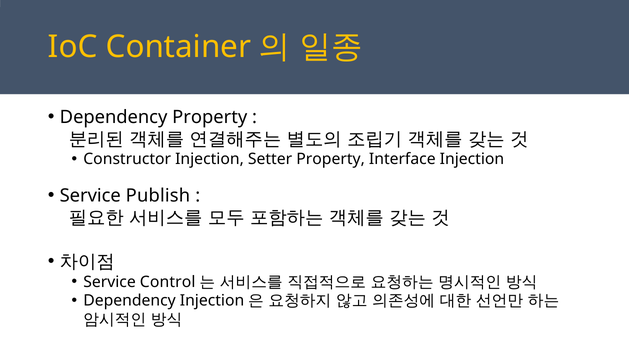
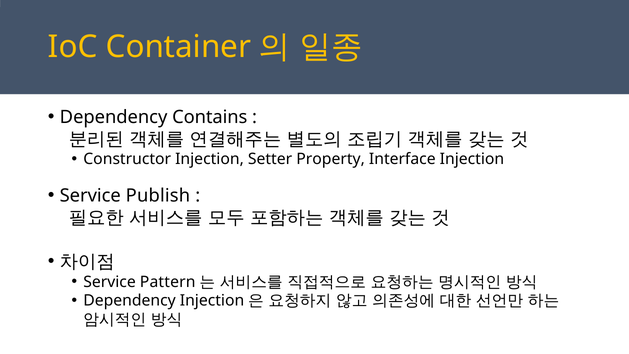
Dependency Property: Property -> Contains (210, 117)
Control: Control -> Pattern (168, 282)
